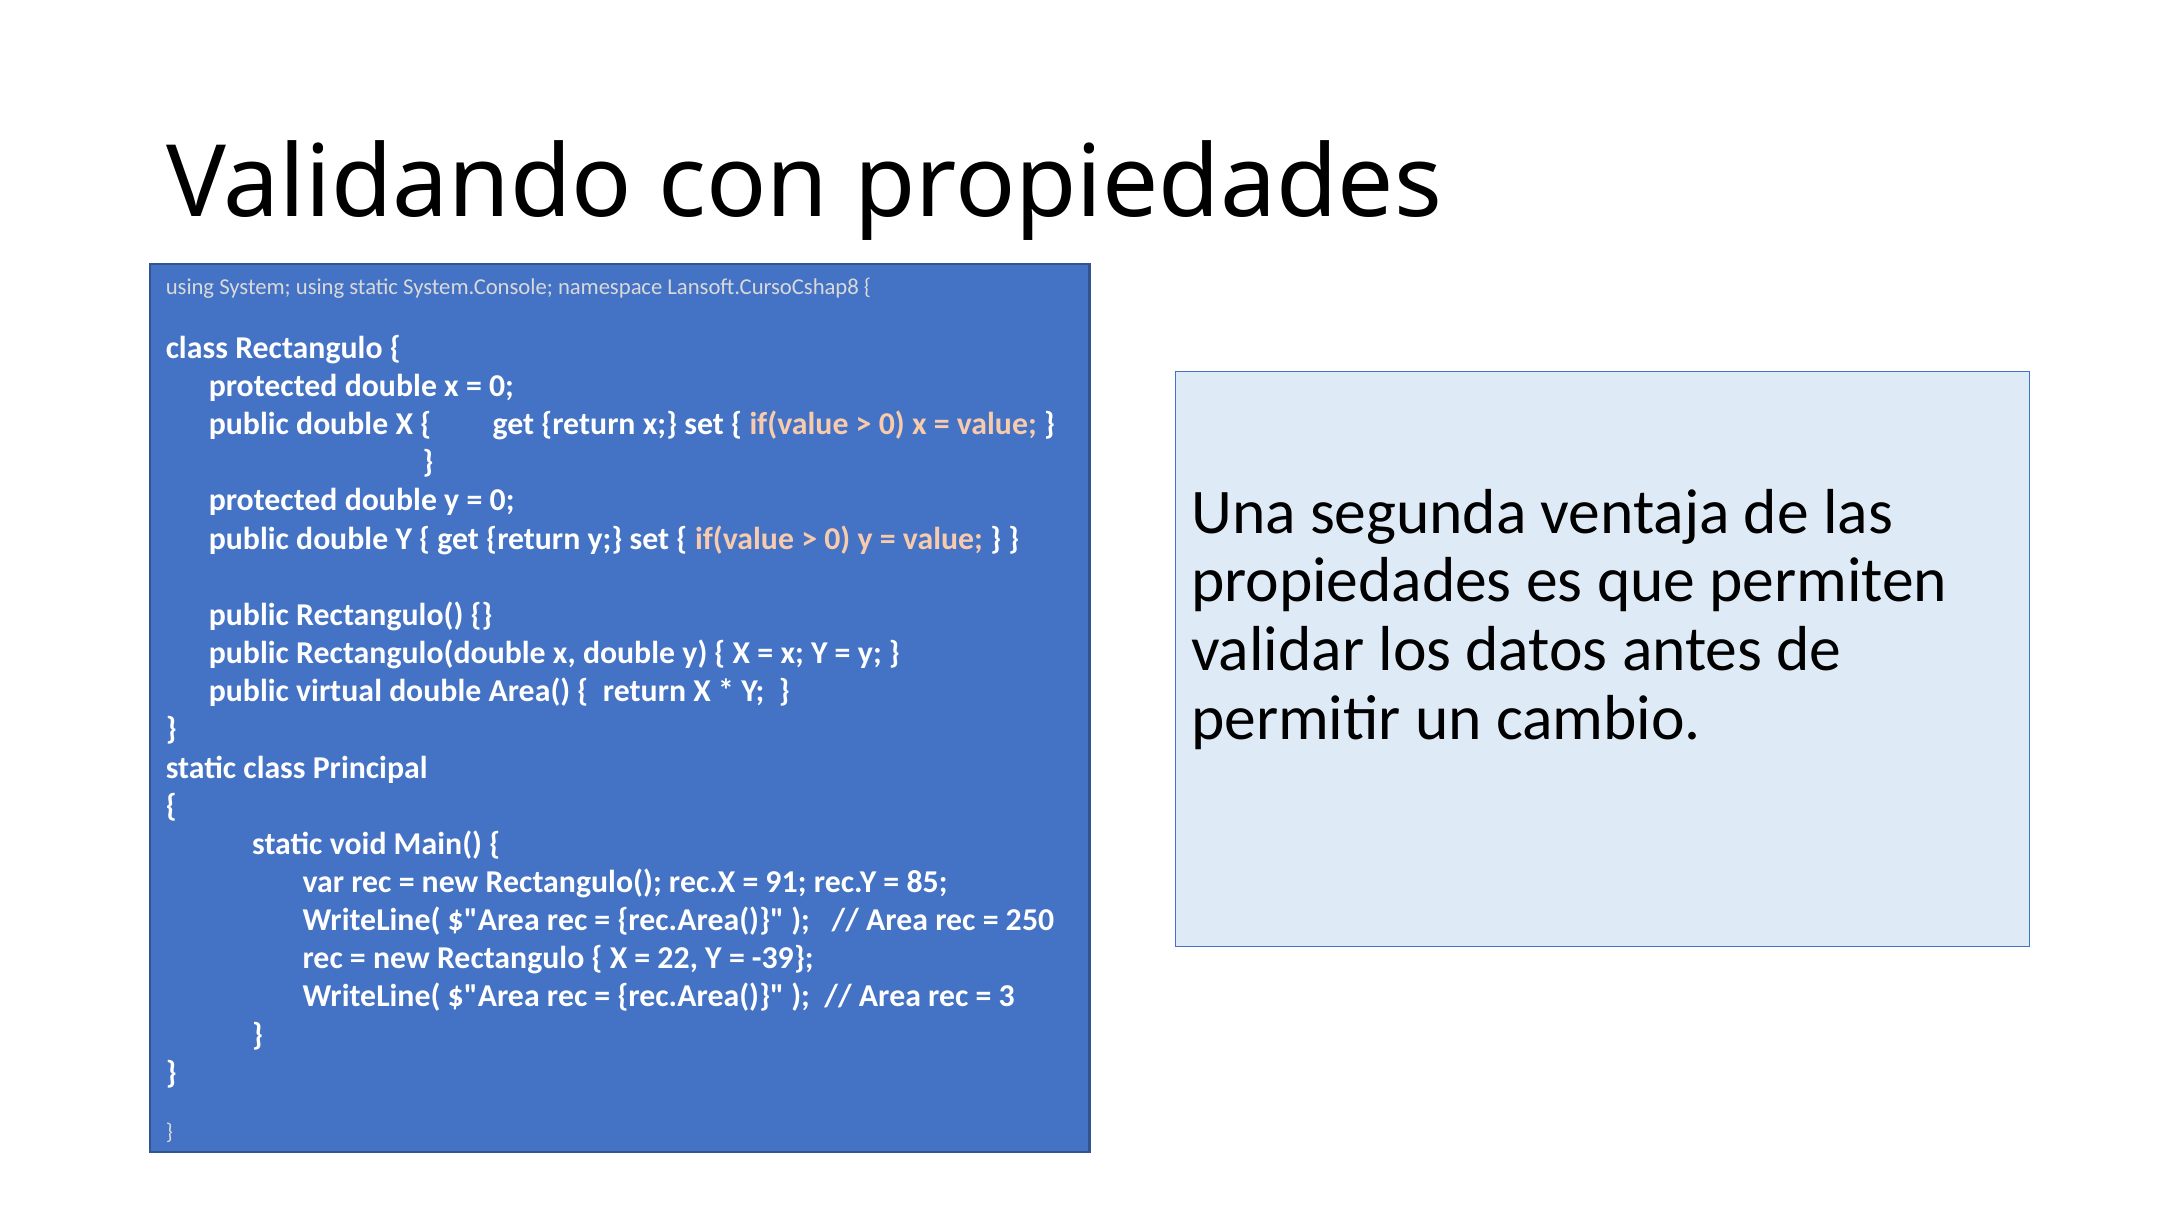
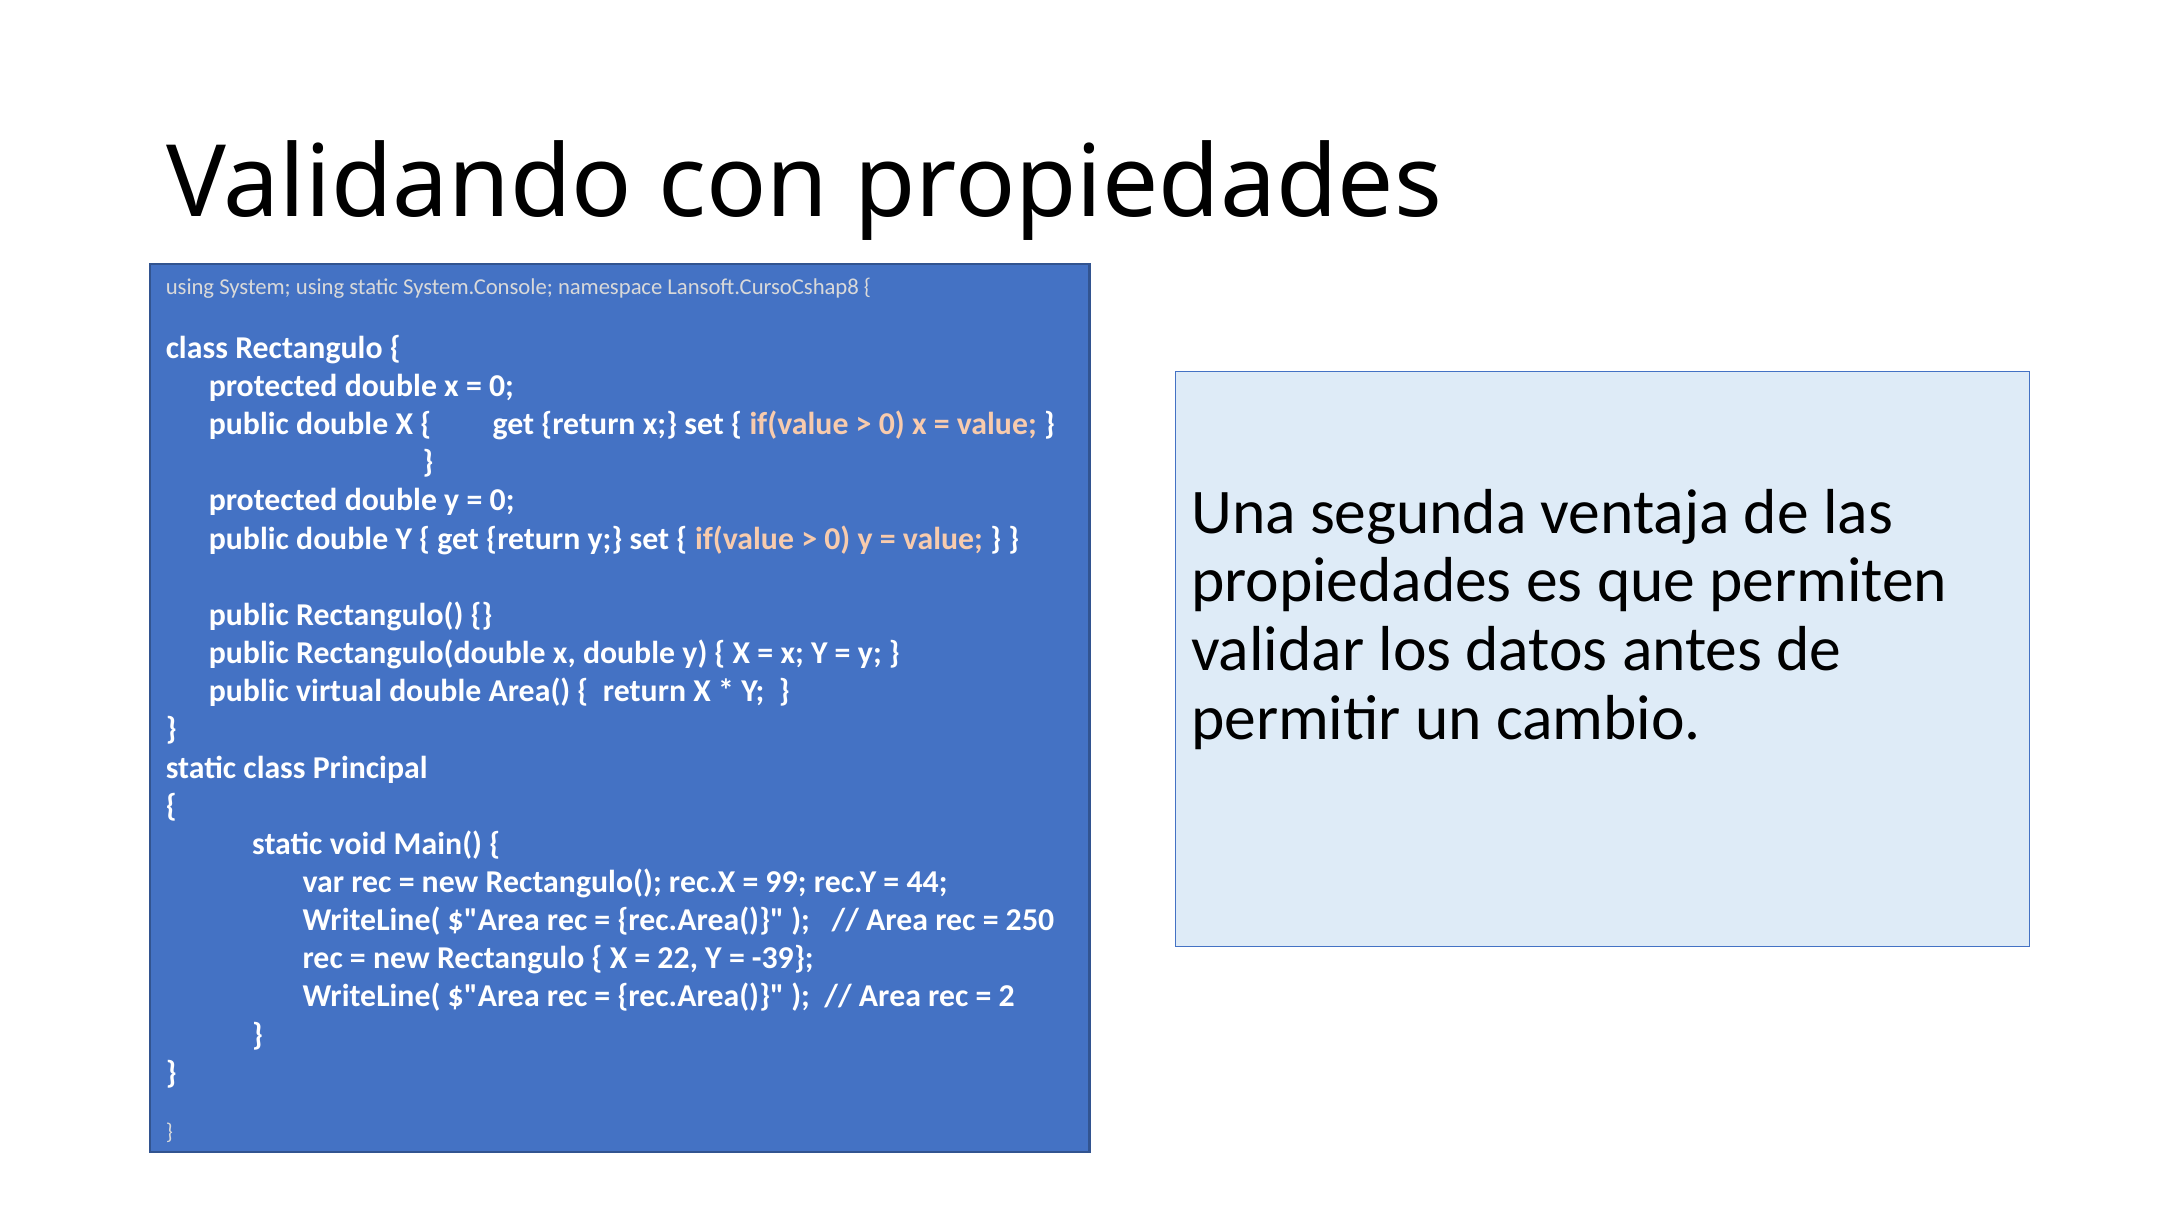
91: 91 -> 99 (786, 882)
85: 85 -> 44 (927, 882)
3: 3 -> 2 (1007, 996)
